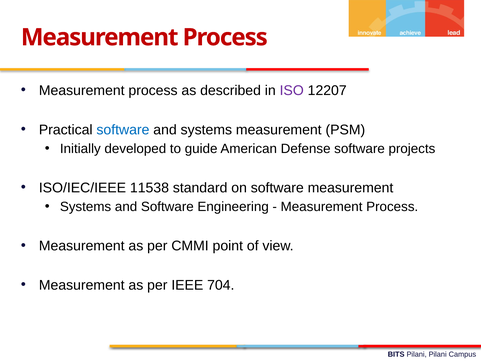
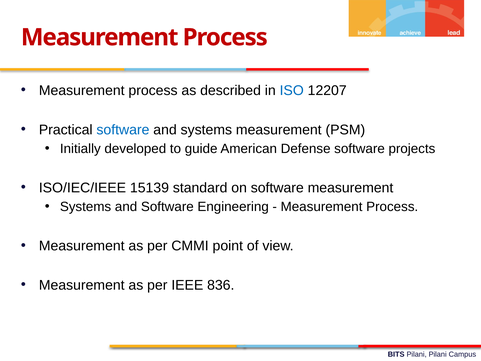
ISO colour: purple -> blue (292, 90)
11538: 11538 -> 15139 (149, 188)
704: 704 -> 836 (221, 285)
